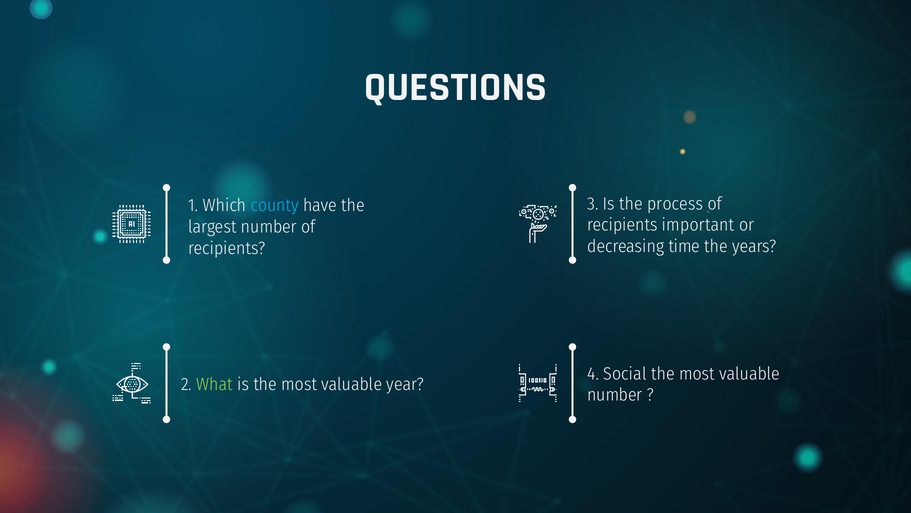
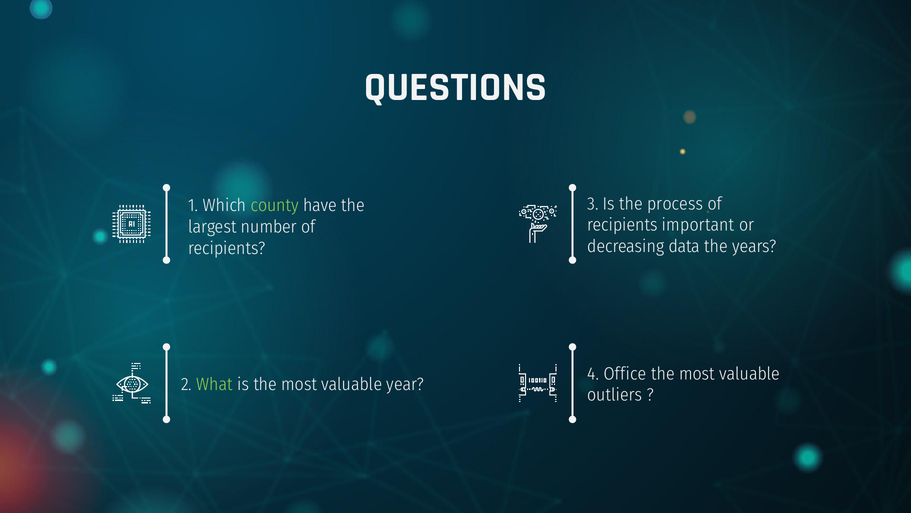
county colour: light blue -> light green (275, 205)
time: time -> data (684, 246)
Social: Social -> Office (625, 373)
number: number -> outliers (615, 395)
